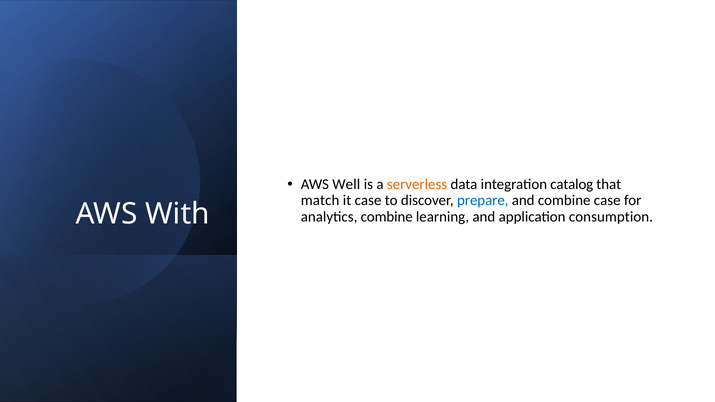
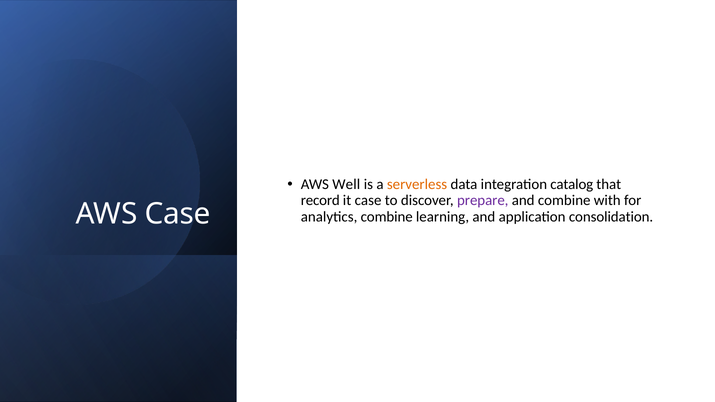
match: match -> record (320, 201)
prepare colour: blue -> purple (483, 201)
combine case: case -> with (607, 201)
AWS With: With -> Case (178, 214)
consumption: consumption -> consolidation (611, 217)
